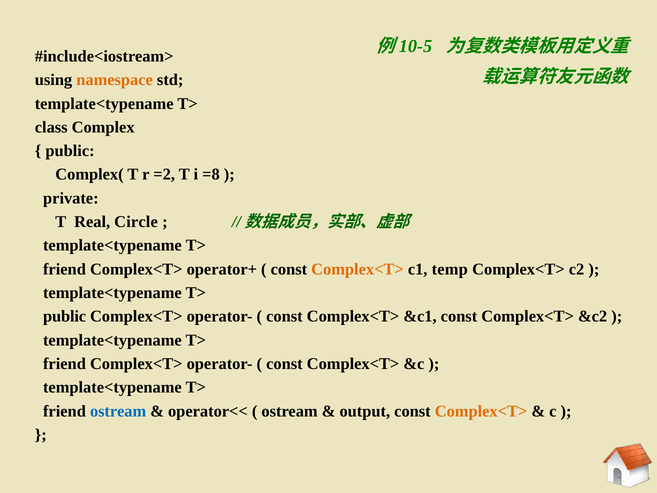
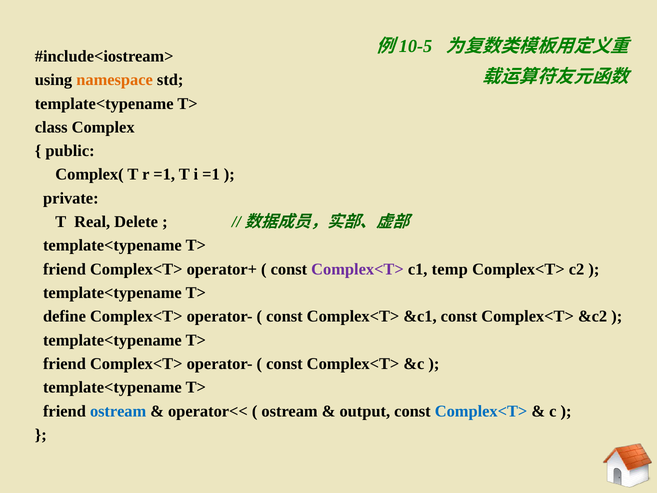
r =2: =2 -> =1 (164, 174)
i =8: =8 -> =1 (211, 174)
Circle: Circle -> Delete (136, 222)
Complex<T> colour: orange -> purple (357, 269)
public: public -> define (64, 316)
Complex<T> colour: orange -> blue (481, 411)
